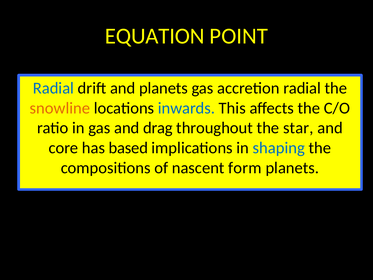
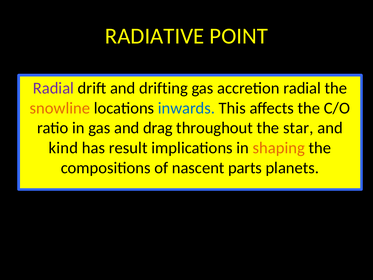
EQUATION: EQUATION -> RADIATIVE (155, 36)
Radial colour: blue -> purple (53, 88)
and planets: planets -> drifting (163, 88)
core: core -> kind (63, 148)
based: based -> result (128, 148)
shaping colour: blue -> orange (279, 148)
form: form -> parts (245, 168)
